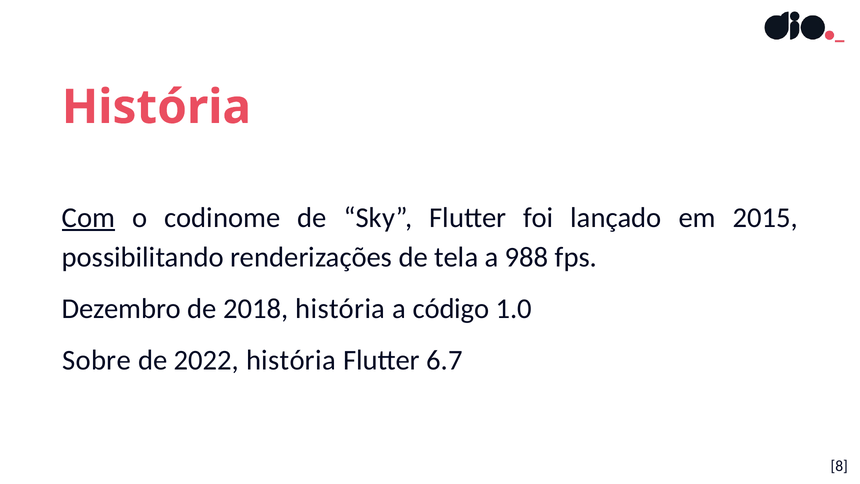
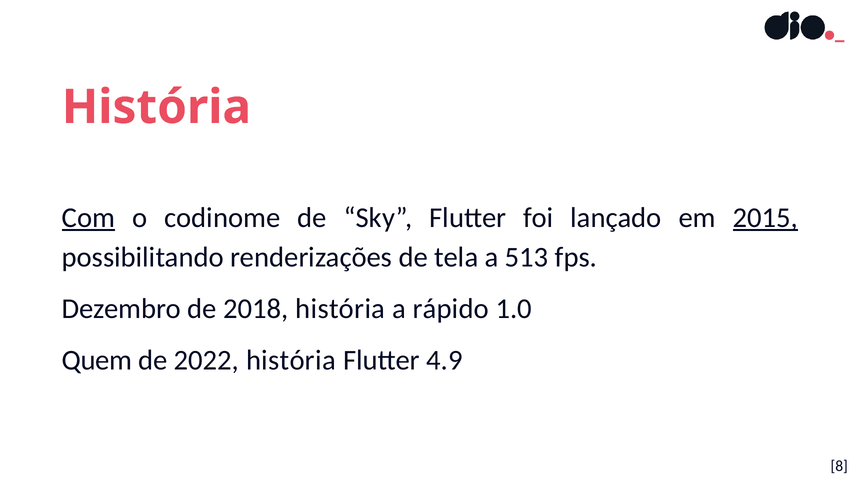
2015 underline: none -> present (765, 218)
988: 988 -> 513 (527, 257)
código: código -> rápido (451, 309)
Sobre: Sobre -> Quem (97, 360)
6.7: 6.7 -> 4.9 (445, 360)
